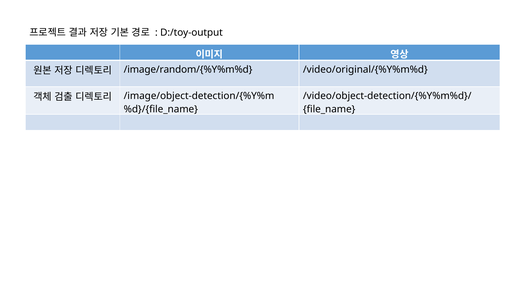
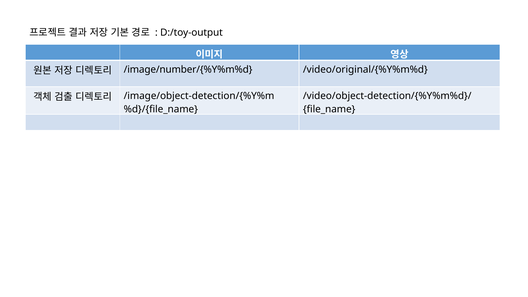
/image/random/{%Y%m%d: /image/random/{%Y%m%d -> /image/number/{%Y%m%d (188, 70)
